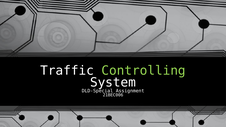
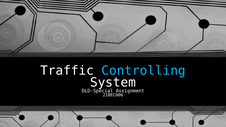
Controlling colour: light green -> light blue (144, 71)
